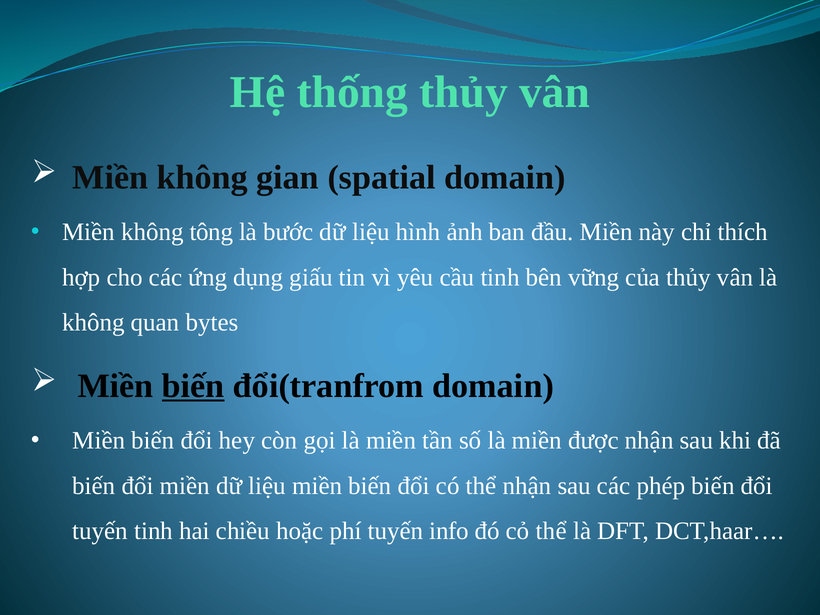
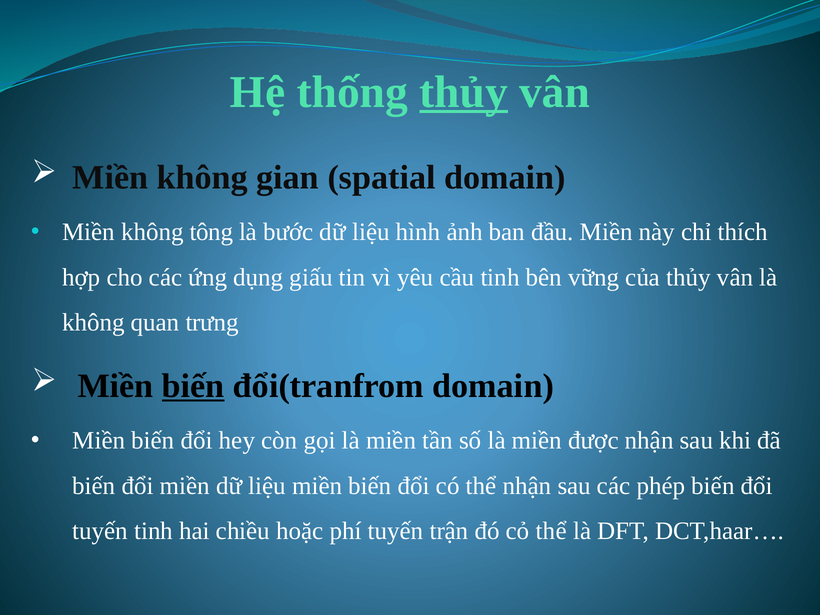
thủy underline: none -> present (464, 92)
bytes: bytes -> trưng (212, 322)
info: info -> trận (449, 531)
